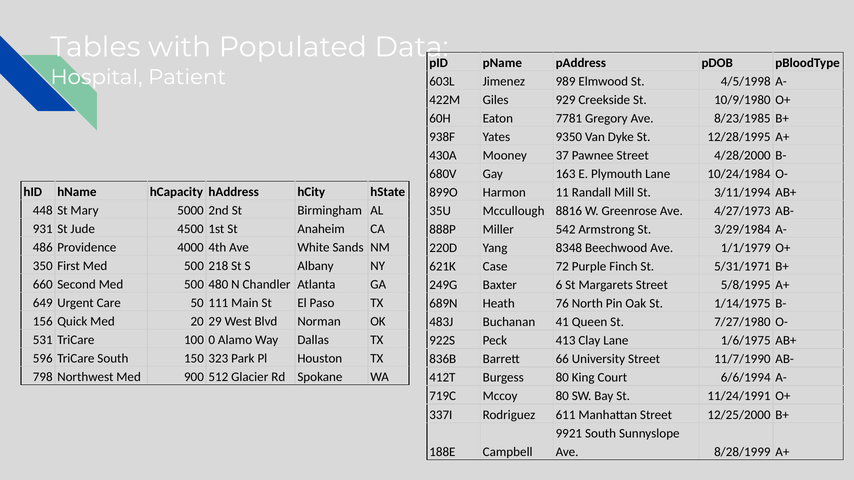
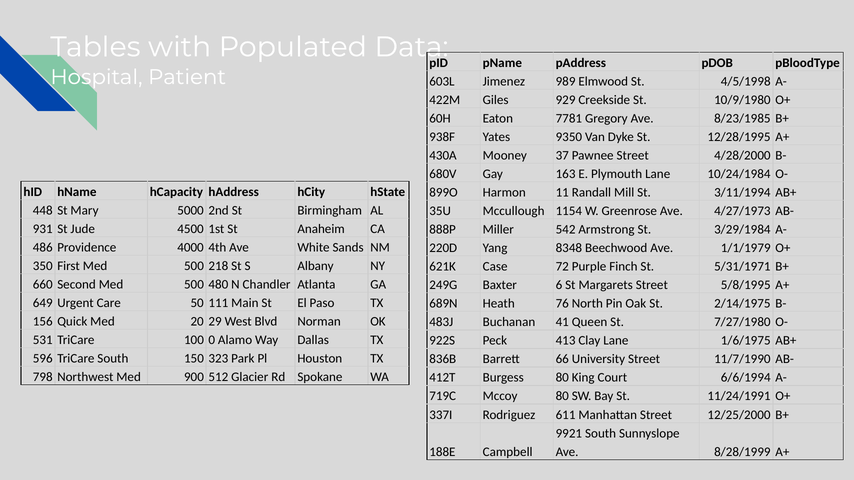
8816: 8816 -> 1154 (569, 211)
1/14/1975: 1/14/1975 -> 2/14/1975 (742, 304)
